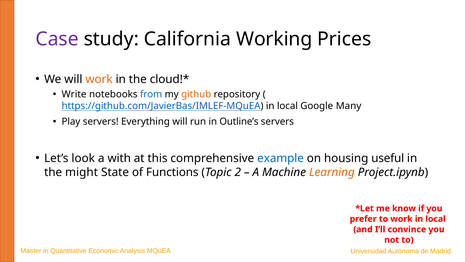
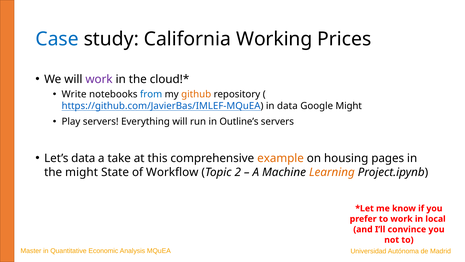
Case colour: purple -> blue (57, 39)
work colour: orange -> purple (99, 79)
https://github.com/JavierBas/IMLEF-MQuEA in local: local -> data (287, 106)
Google Many: Many -> Might (349, 106)
Let’s look: look -> data (83, 158)
with: with -> take (119, 158)
example colour: blue -> orange (281, 158)
useful: useful -> pages (388, 158)
Functions: Functions -> Workflow (172, 172)
